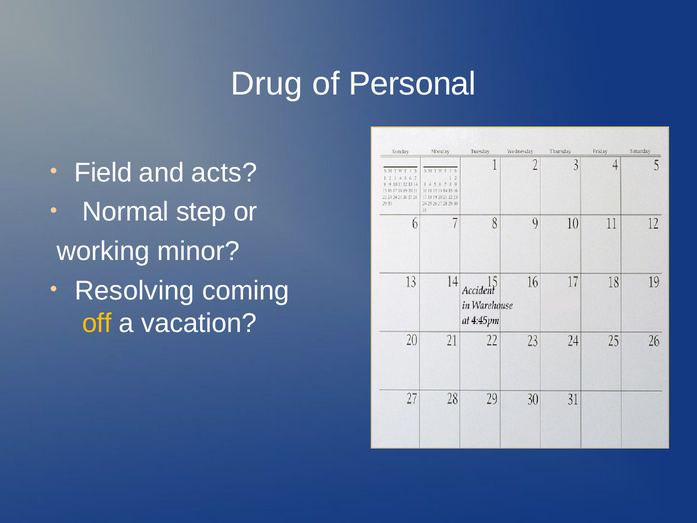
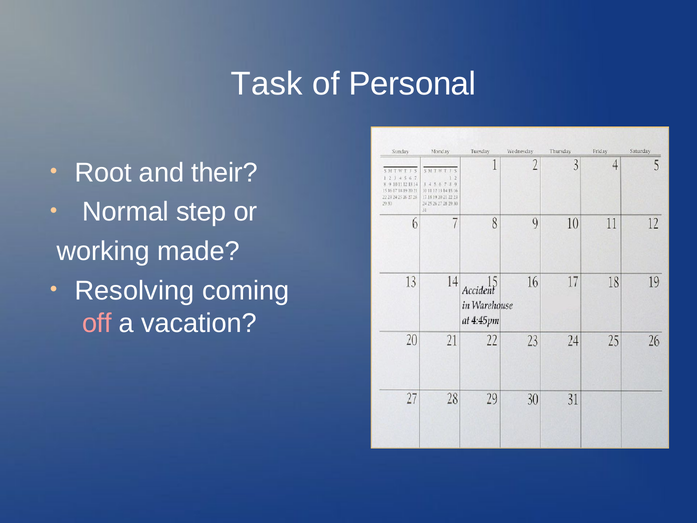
Drug: Drug -> Task (267, 84)
Field: Field -> Root (103, 173)
acts: acts -> their (225, 173)
minor: minor -> made (198, 251)
off colour: yellow -> pink (97, 323)
